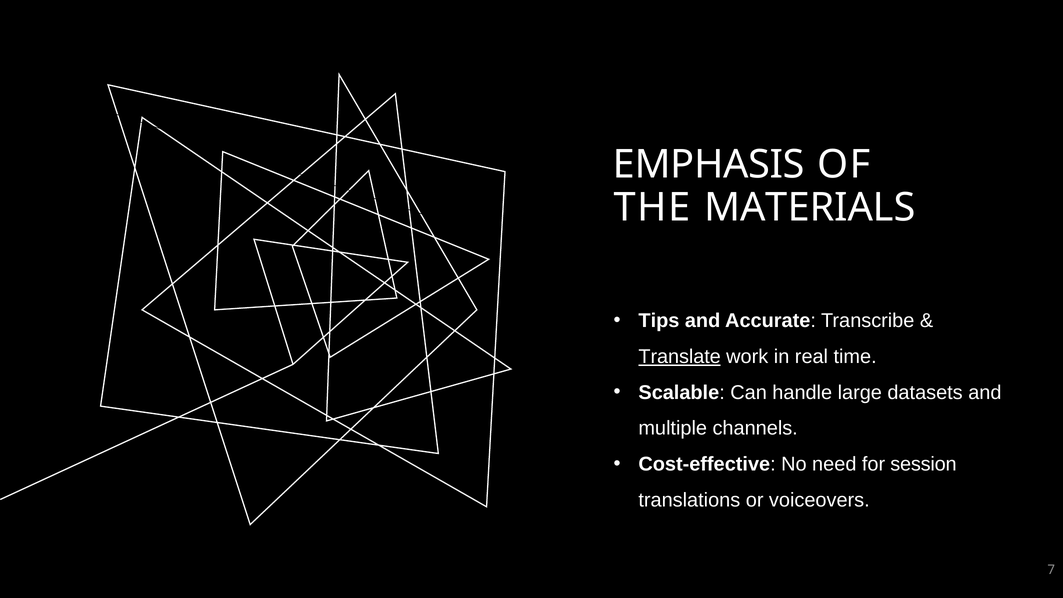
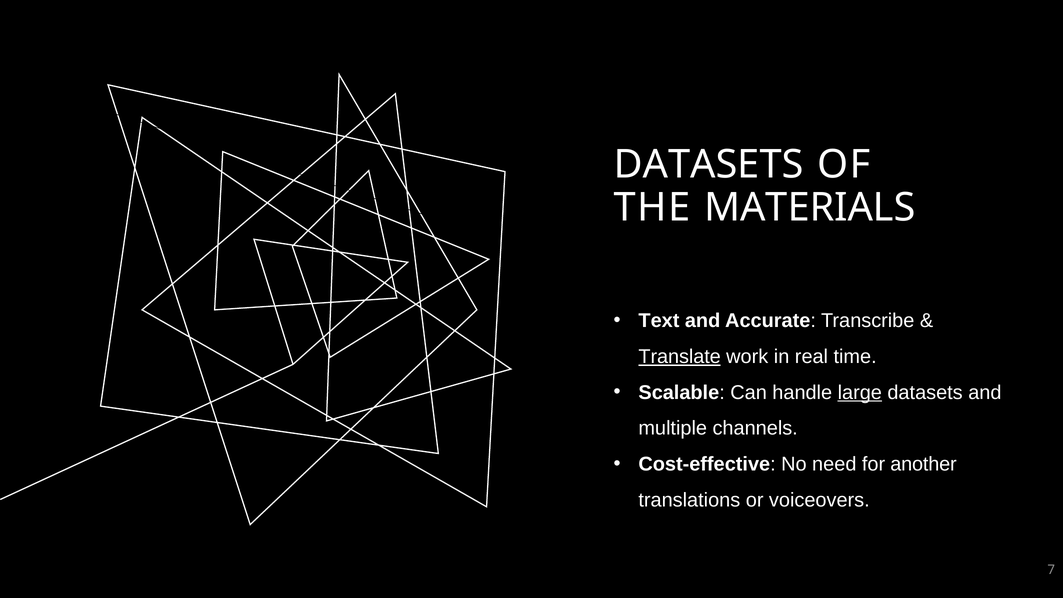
EMPHASIS: EMPHASIS -> DATASETS (709, 165)
Tips: Tips -> Text (659, 321)
large underline: none -> present (860, 392)
session: session -> another (923, 464)
